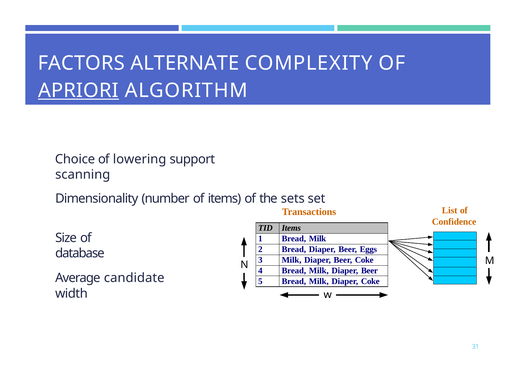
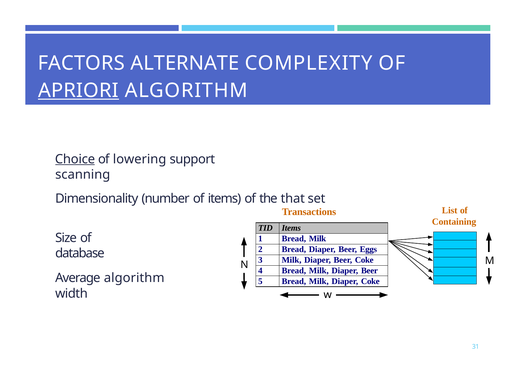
Choice underline: none -> present (75, 159)
sets: sets -> that (293, 198)
Confidence: Confidence -> Containing (454, 222)
Average candidate: candidate -> algorithm (134, 278)
